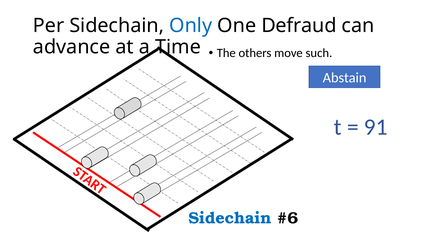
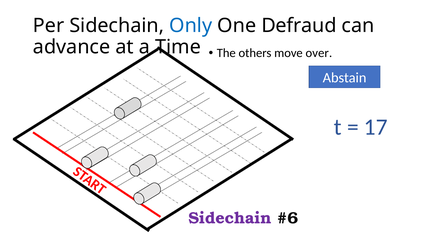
such: such -> over (319, 53)
91: 91 -> 17 (376, 127)
Sidechain colour: blue -> purple (230, 218)
